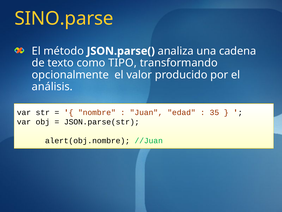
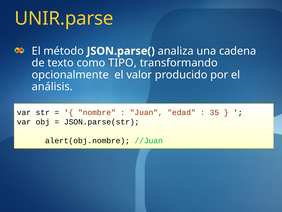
SINO.parse: SINO.parse -> UNIR.parse (64, 18)
